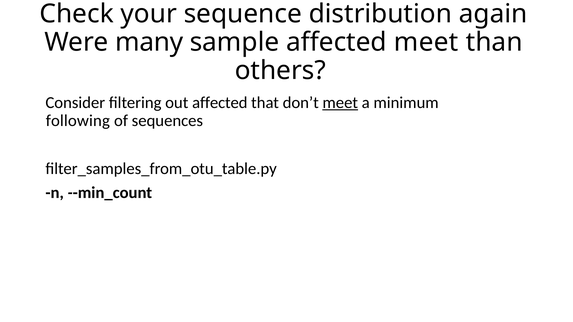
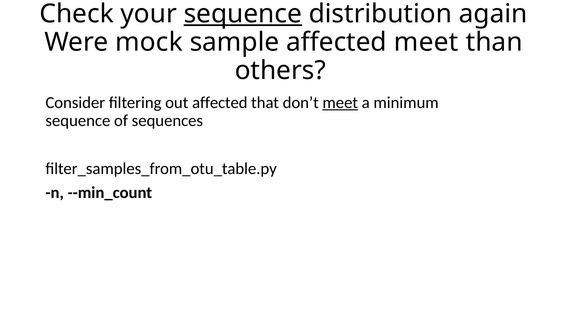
sequence underline: none -> present (243, 14)
many: many -> mock (149, 42)
following: following -> sequence (78, 121)
